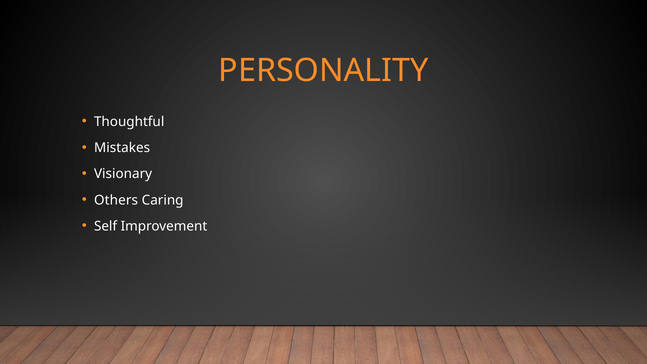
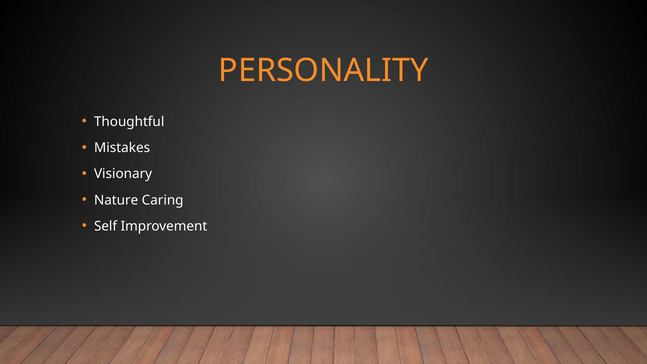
Others: Others -> Nature (116, 200)
